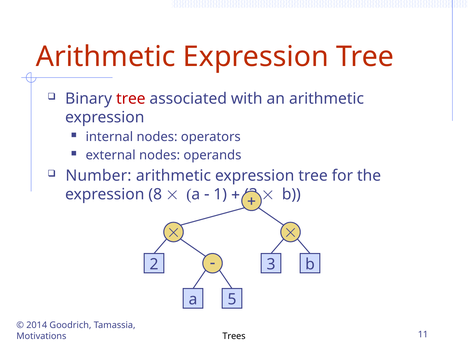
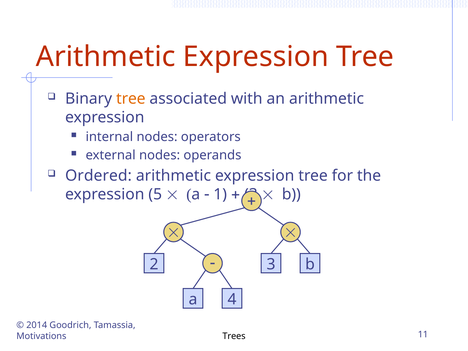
tree colour: red -> orange (131, 99)
Number: Number -> Ordered (98, 176)
8: 8 -> 5 (155, 194)
5: 5 -> 4 (232, 299)
